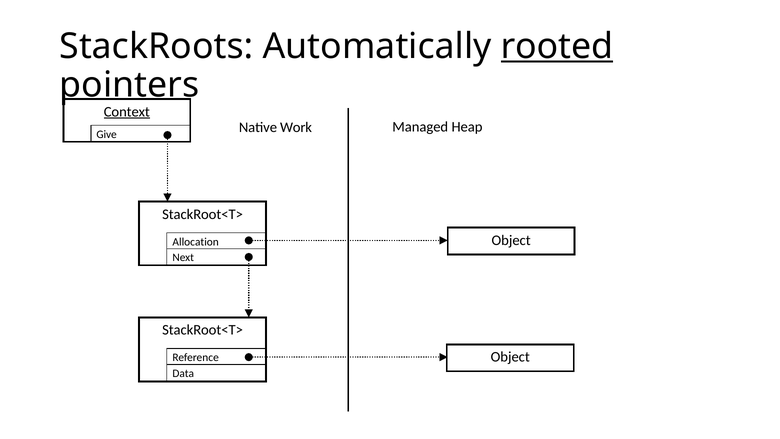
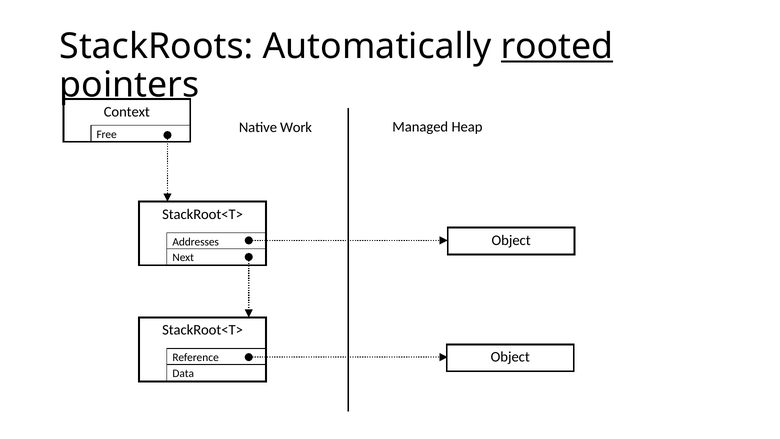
Context underline: present -> none (127, 112)
Give: Give -> Free (107, 134)
Allocation: Allocation -> Addresses (196, 242)
